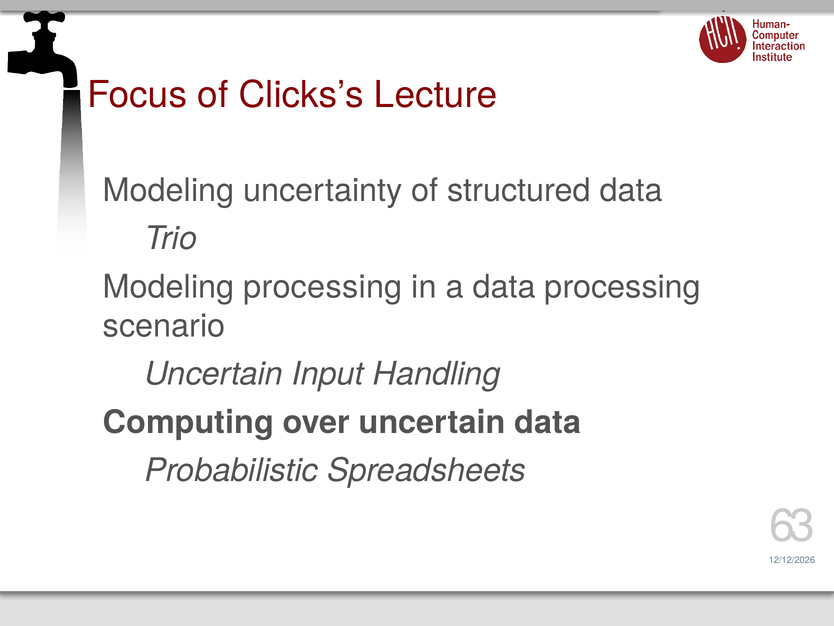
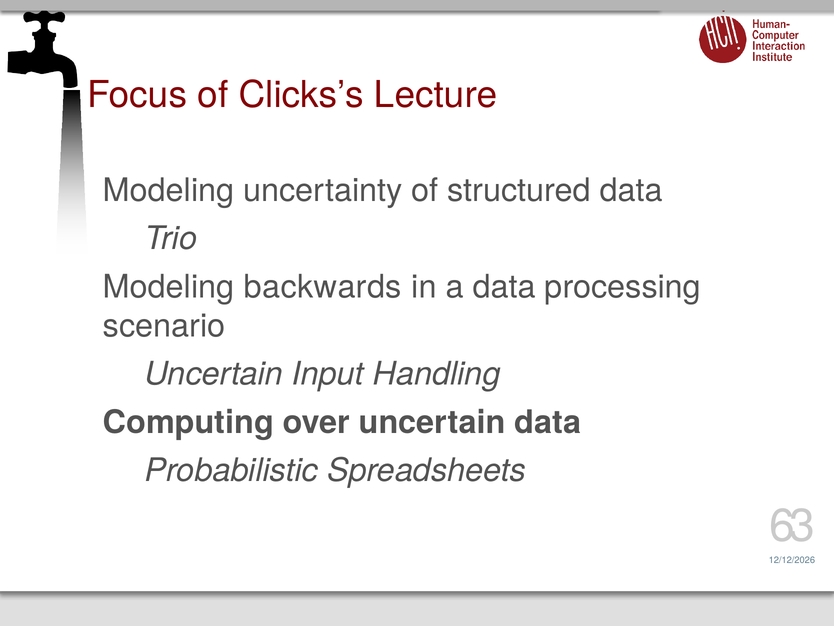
Modeling processing: processing -> backwards (323, 287)
